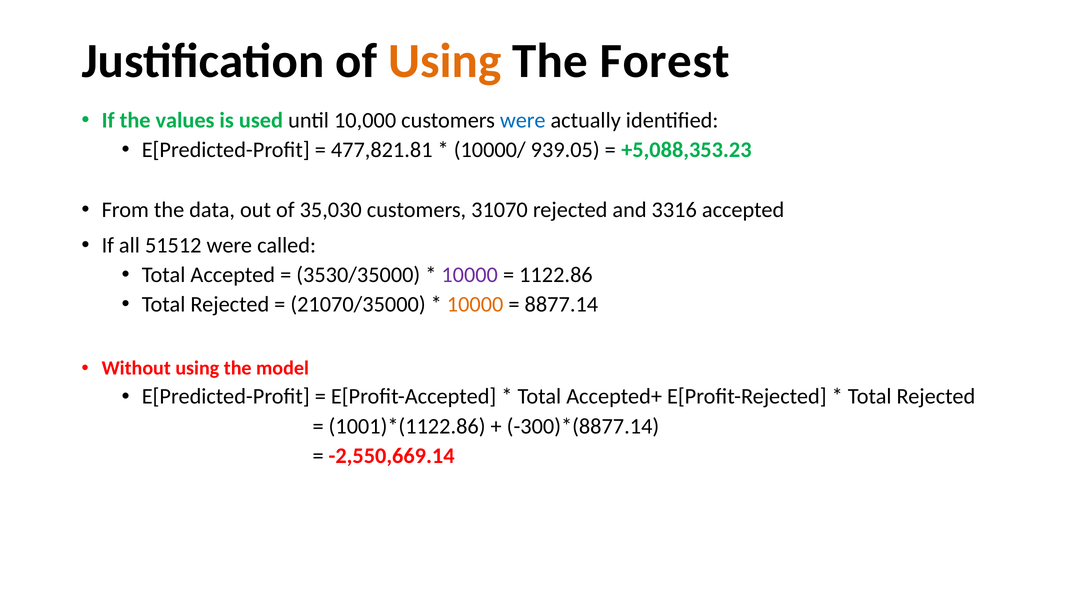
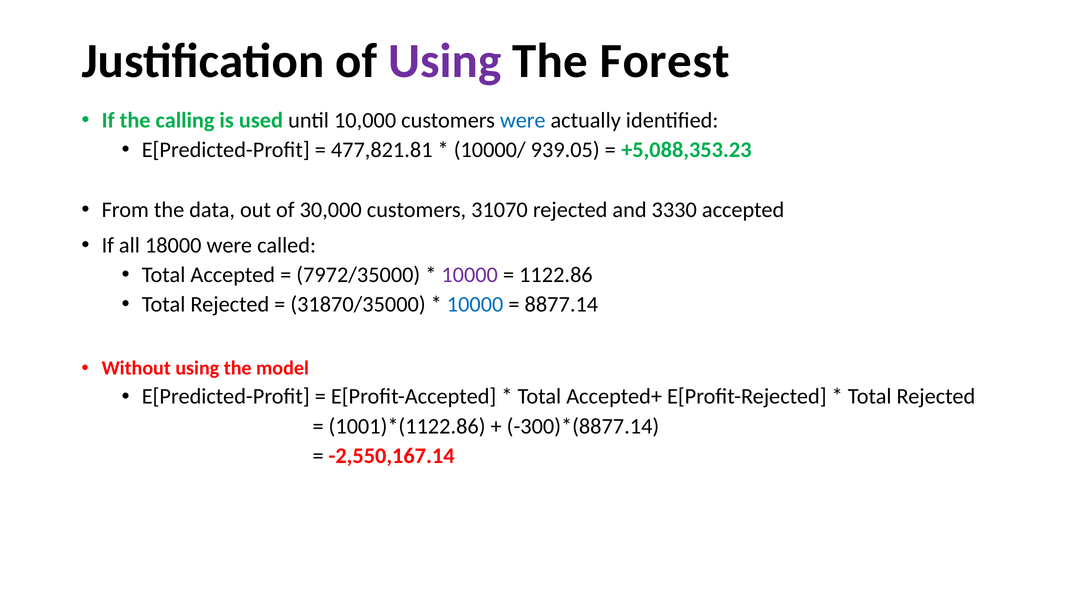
Using colour: orange -> purple (445, 61)
values: values -> calling (185, 120)
35,030: 35,030 -> 30,000 (331, 210)
3316: 3316 -> 3330 (674, 210)
51512: 51512 -> 18000 (173, 245)
3530/35000: 3530/35000 -> 7972/35000 (358, 275)
21070/35000: 21070/35000 -> 31870/35000 (358, 304)
10000 colour: orange -> blue (475, 304)
-2,550,669.14: -2,550,669.14 -> -2,550,167.14 (392, 456)
